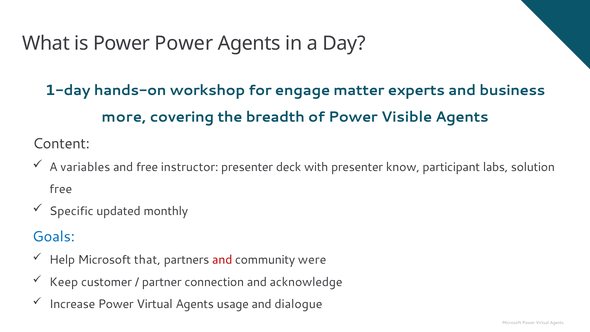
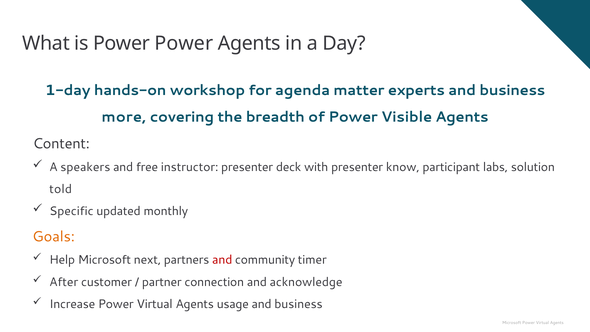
engage: engage -> agenda (303, 90)
variables: variables -> speakers (85, 167)
free: free -> told (61, 189)
Goals colour: blue -> orange (54, 236)
that: that -> next (147, 260)
were: were -> timer (312, 260)
Keep: Keep -> After (64, 282)
usage and dialogue: dialogue -> business (298, 304)
